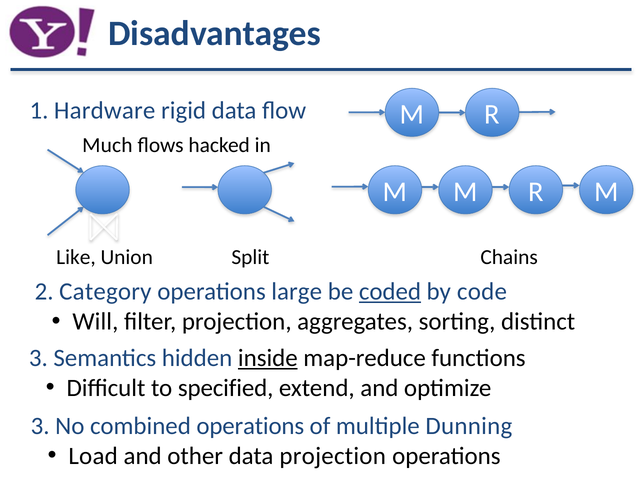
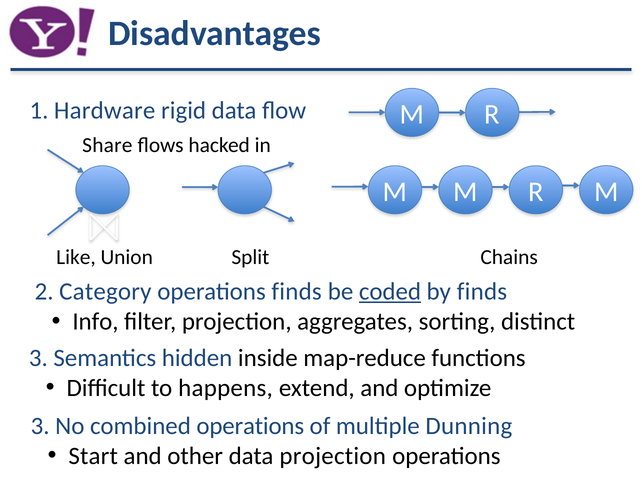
Much: Much -> Share (107, 145)
operations large: large -> finds (297, 292)
by code: code -> finds (482, 292)
Will: Will -> Info (95, 322)
inside underline: present -> none (268, 358)
specified: specified -> happens (225, 388)
Load: Load -> Start (93, 456)
